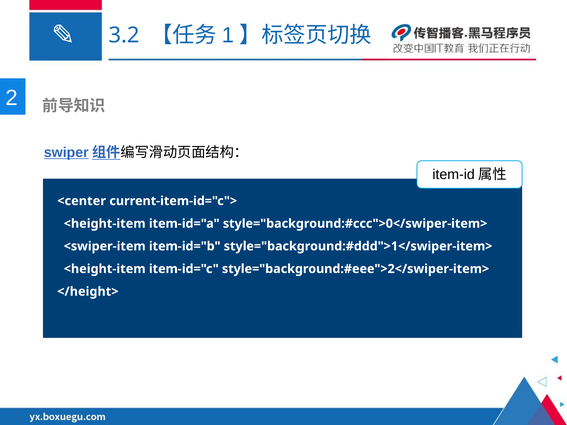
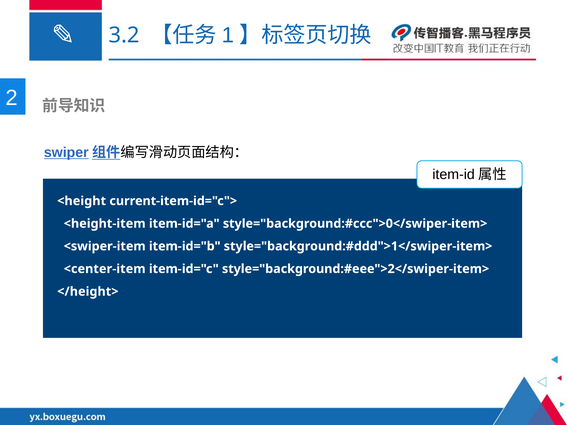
<center: <center -> <height (82, 201)
<height-item: <height-item -> <center-item (105, 269)
